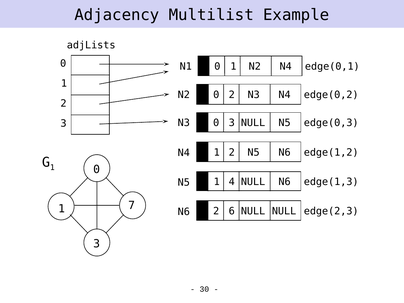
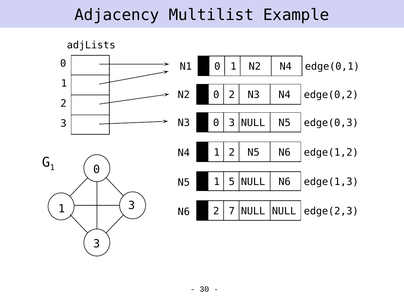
4: 4 -> 5 (232, 182)
1 7: 7 -> 3 (132, 206)
6: 6 -> 7 (232, 211)
